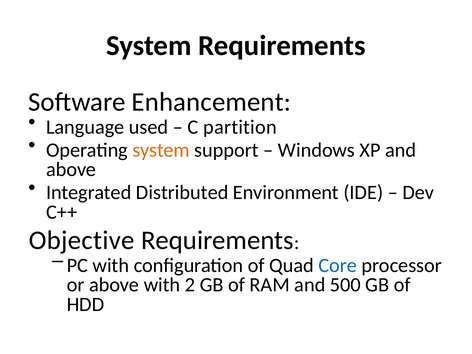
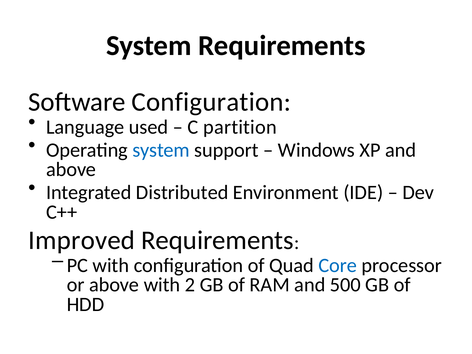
Software Enhancement: Enhancement -> Configuration (211, 102)
system colour: orange -> blue (161, 150)
Objective: Objective -> Improved (82, 240)
